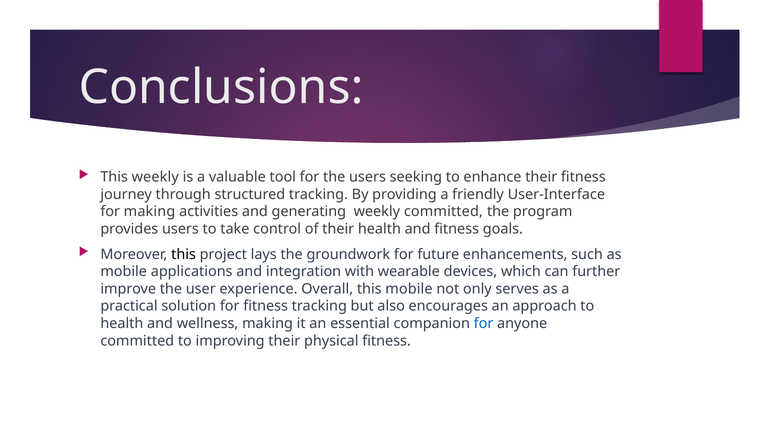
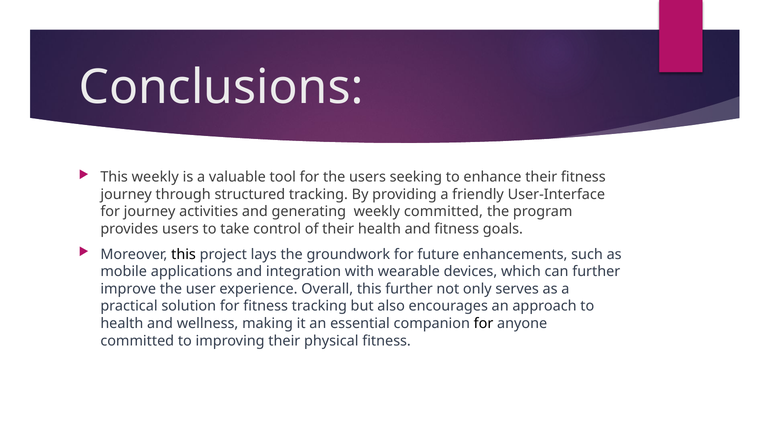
for making: making -> journey (150, 212)
this mobile: mobile -> further (409, 289)
for colour: blue -> black (484, 324)
